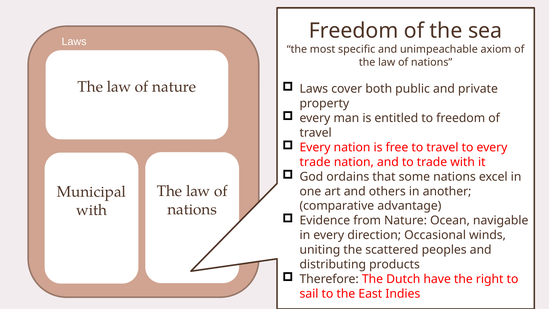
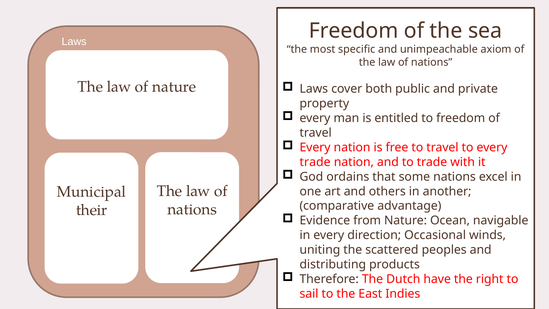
with: with -> their (92, 210)
